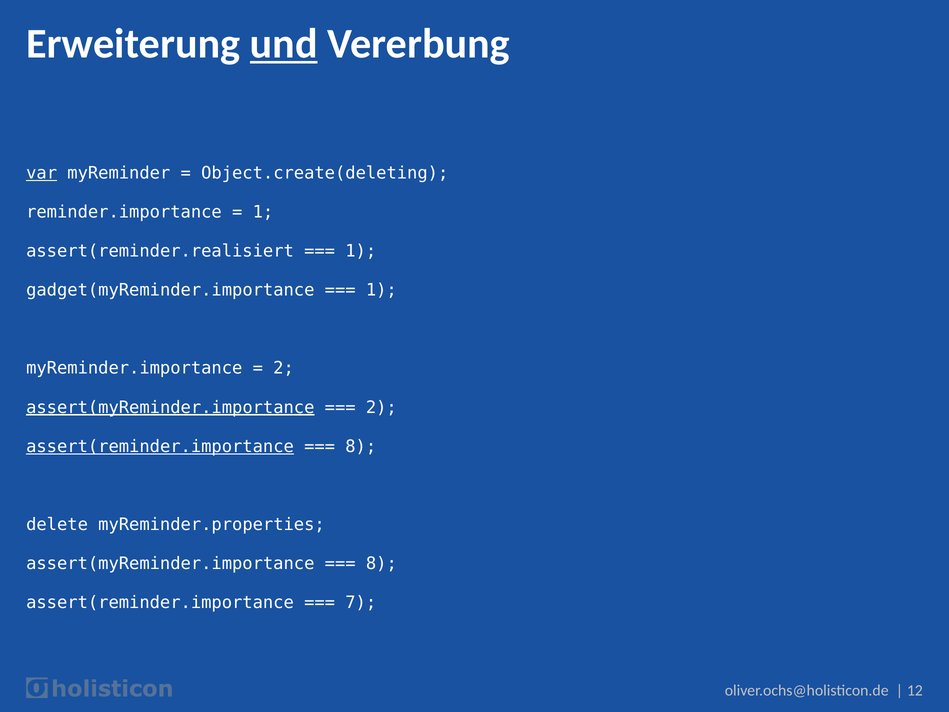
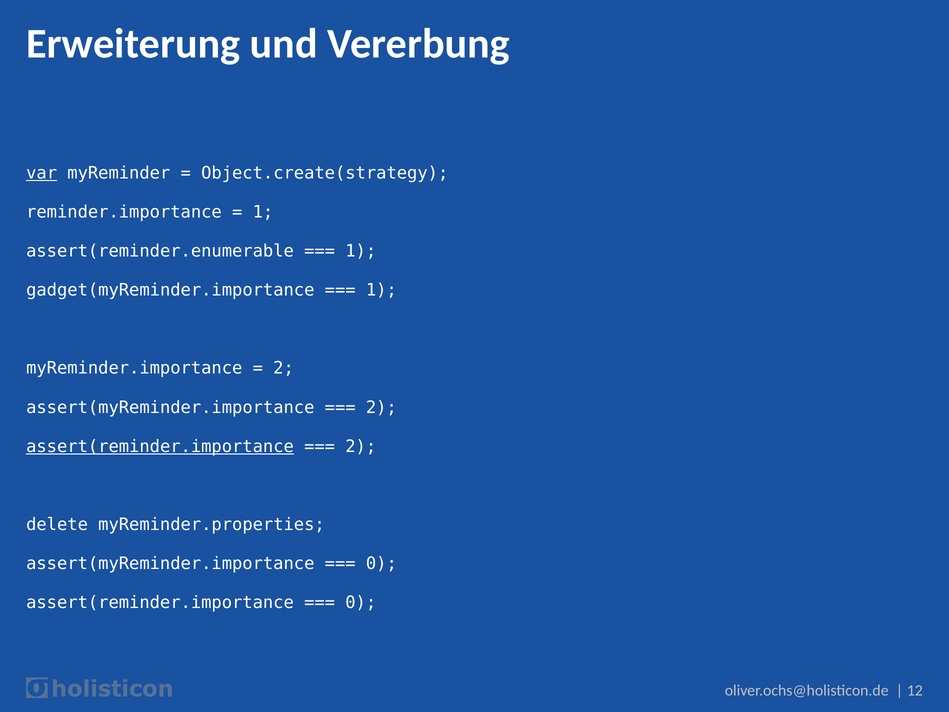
und underline: present -> none (284, 44)
Object.create(deleting: Object.create(deleting -> Object.create(strategy (325, 173)
assert(reminder.realisiert: assert(reminder.realisiert -> assert(reminder.enumerable (160, 251)
assert(myReminder.importance underline: present -> none (170, 407)
8: 8 -> 2 (361, 446)
8: 8 -> 0 (381, 563)
7: 7 -> 0 (361, 602)
